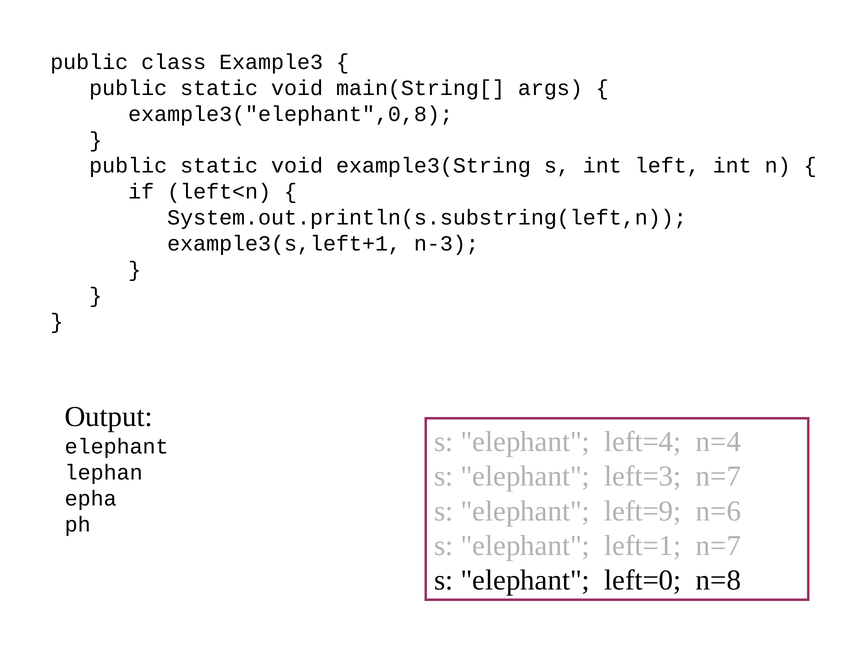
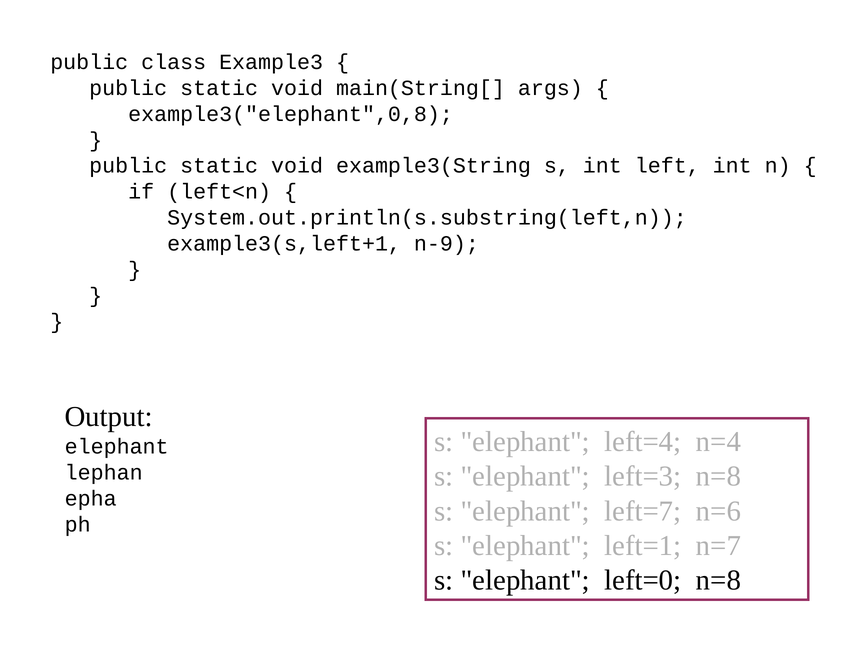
n-3: n-3 -> n-9 (446, 244)
left=3 n=7: n=7 -> n=8 (718, 477)
left=9: left=9 -> left=7 (643, 511)
